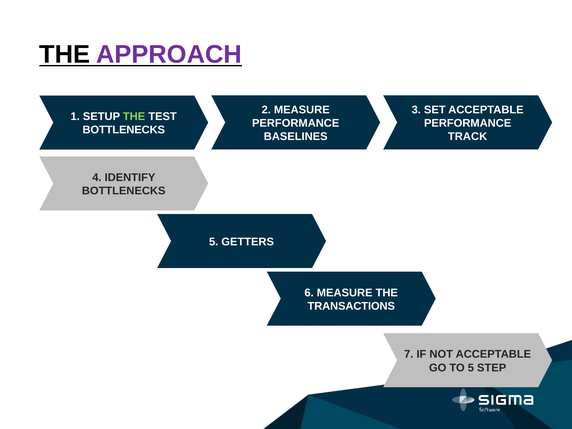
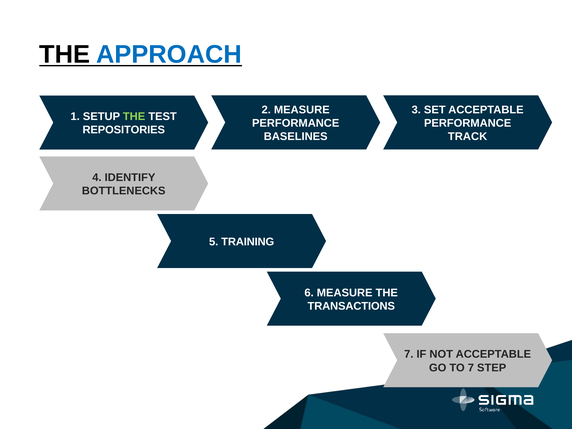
APPROACH colour: purple -> blue (169, 54)
BOTTLENECKS: BOTTLENECKS -> REPOSITORIES (124, 130)
GETTERS: GETTERS -> TRAINING (248, 242)
TO 5: 5 -> 7 (471, 368)
